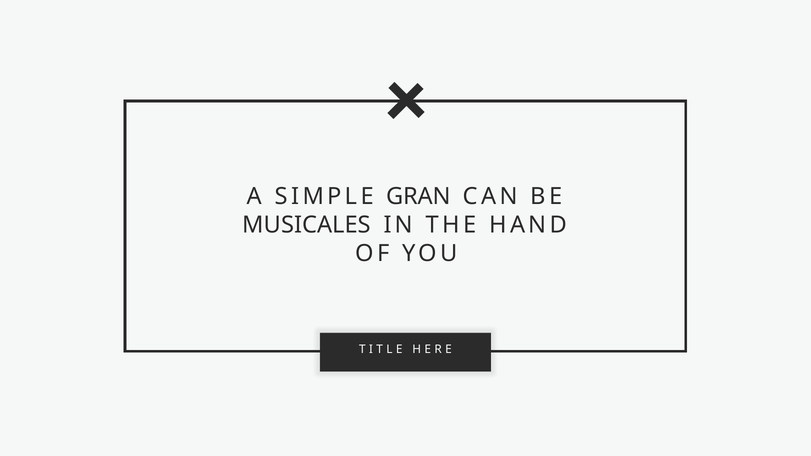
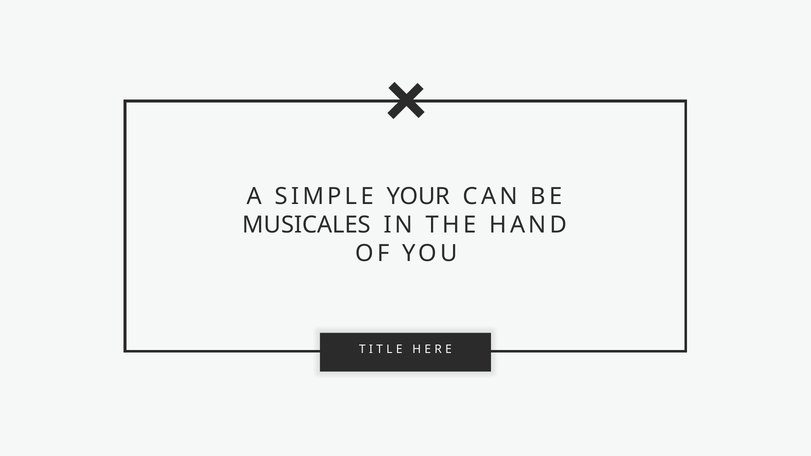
GRAN: GRAN -> YOUR (418, 197)
